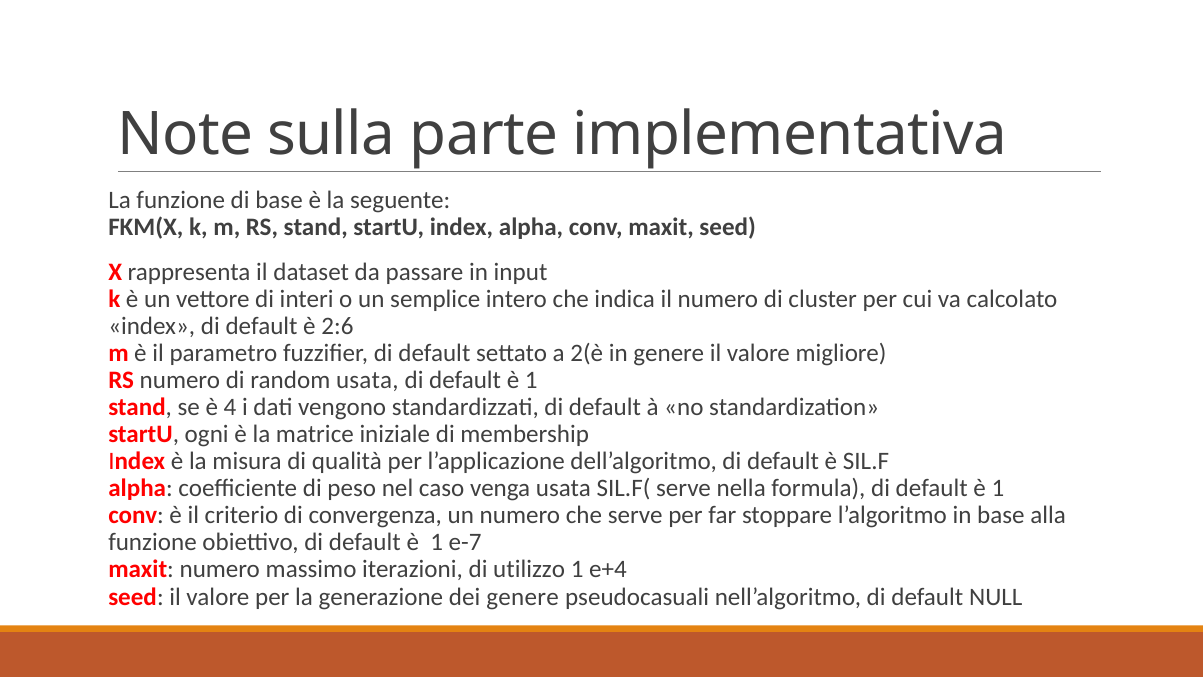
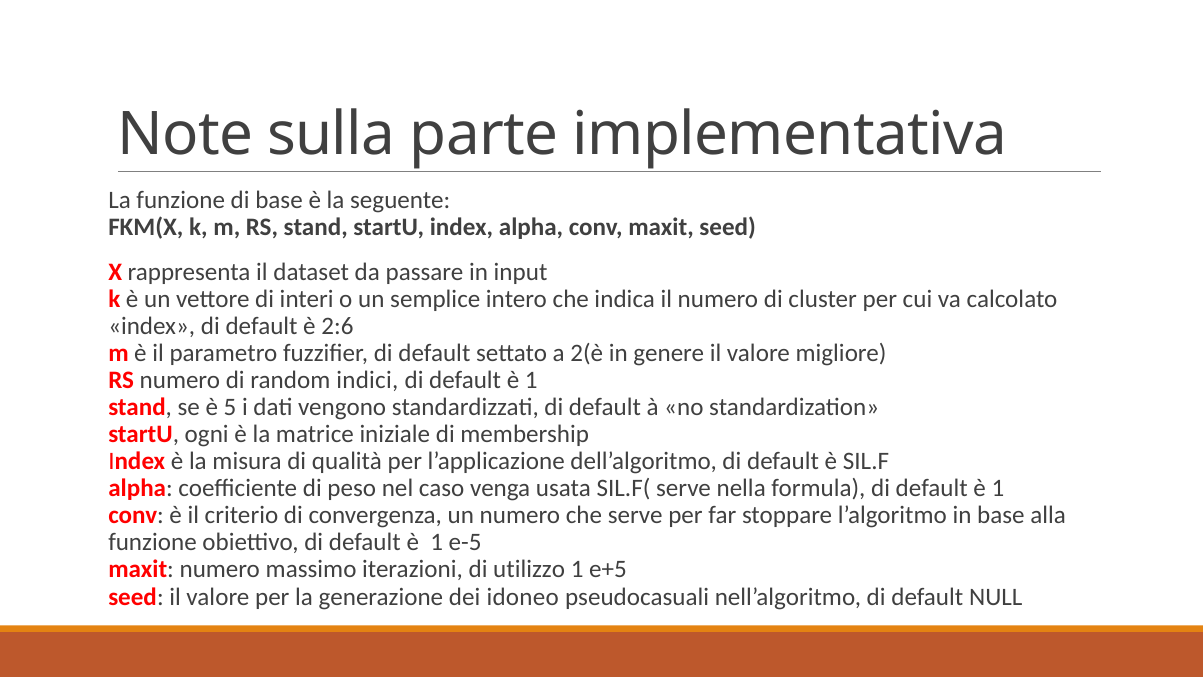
random usata: usata -> indici (367, 380)
4: 4 -> 5 (230, 407)
e-7: e-7 -> e-5 (465, 542)
e+4: e+4 -> e+5 (608, 569)
dei genere: genere -> idoneo (523, 597)
